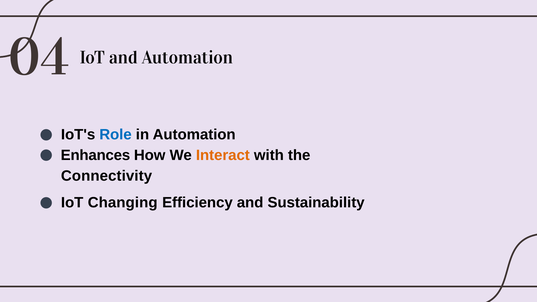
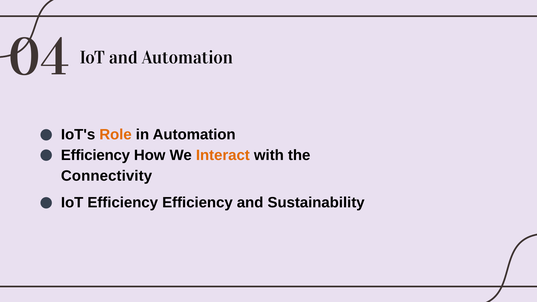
Role colour: blue -> orange (116, 135)
Enhances: Enhances -> Efficiency (95, 155)
IoT Changing: Changing -> Efficiency (123, 203)
